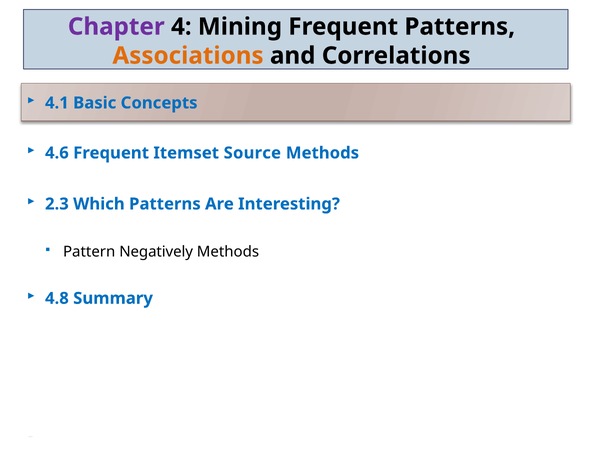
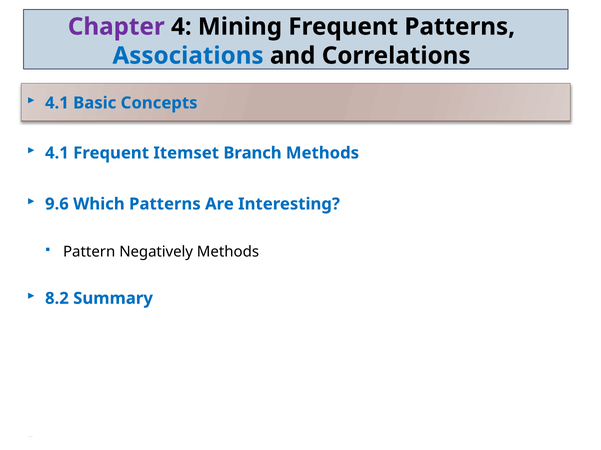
Associations colour: orange -> blue (188, 56)
4.6: 4.6 -> 4.1 (57, 153)
Source: Source -> Branch (252, 153)
2.3: 2.3 -> 9.6 (57, 204)
4.8: 4.8 -> 8.2 (57, 299)
